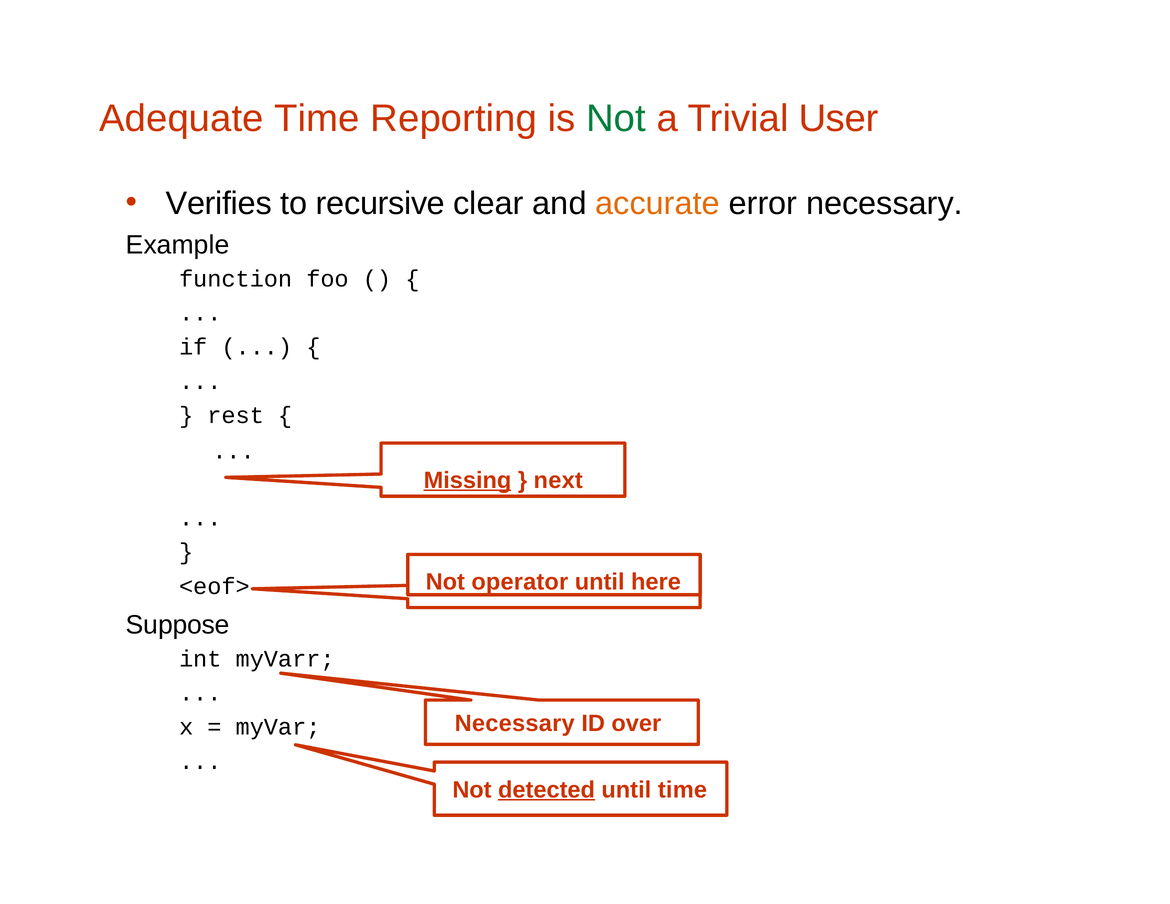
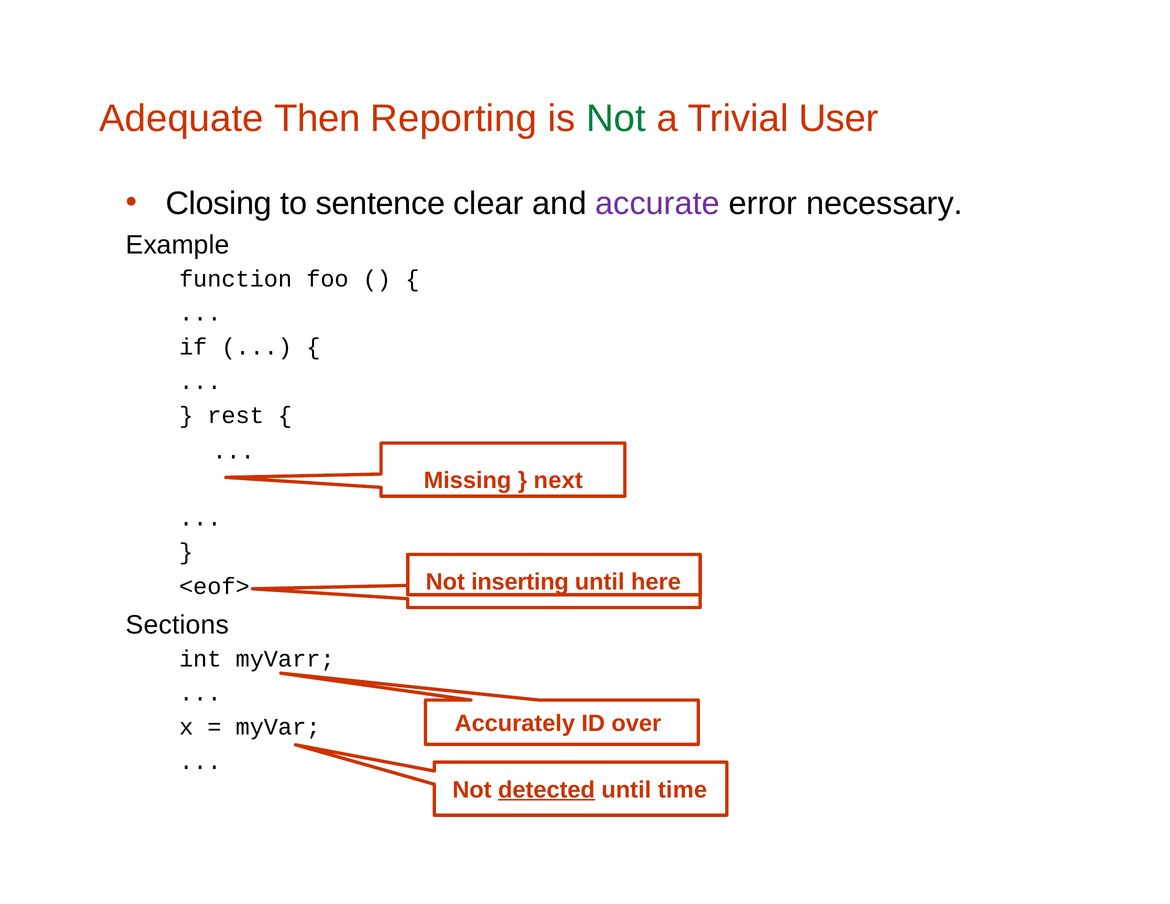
Adequate Time: Time -> Then (317, 119)
Verifies: Verifies -> Closing (219, 203)
recursive: recursive -> sentence (380, 203)
accurate colour: orange -> purple (658, 203)
Missing underline: present -> none (467, 480)
operator: operator -> inserting (520, 582)
Suppose: Suppose -> Sections (178, 625)
Necessary: Necessary -> Accurately (515, 723)
